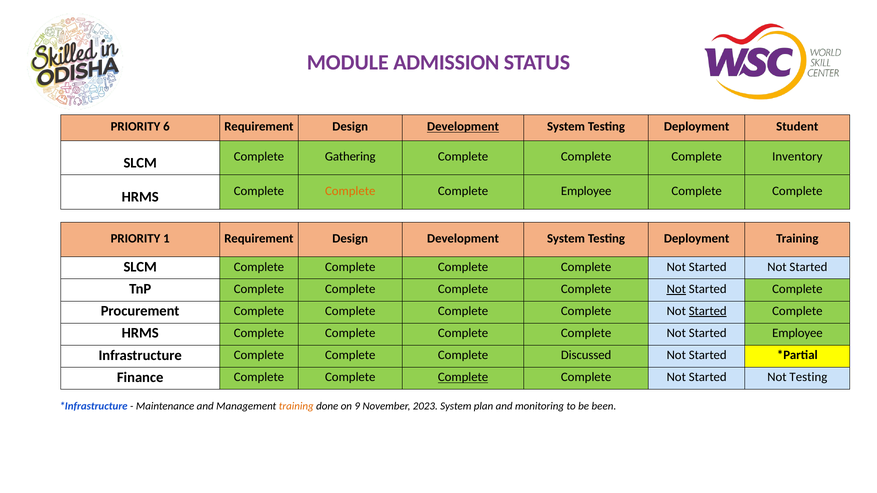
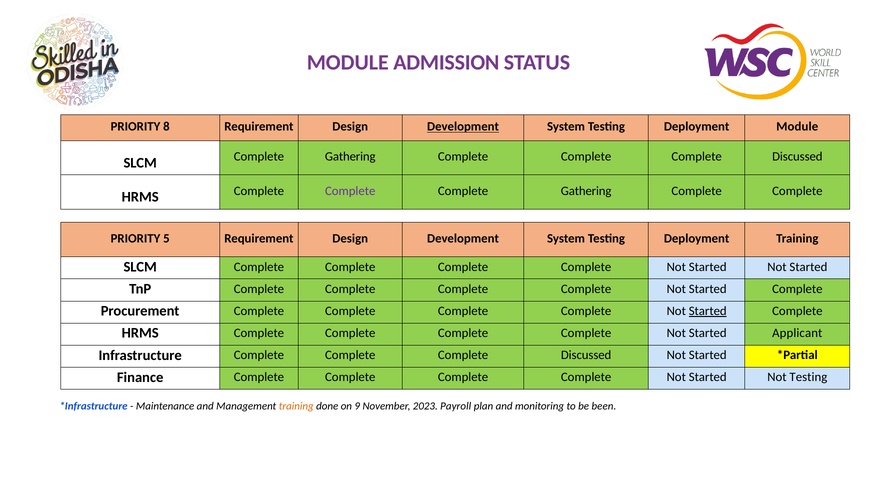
6: 6 -> 8 (166, 127)
Deployment Student: Student -> Module (797, 127)
Inventory: Inventory -> Discussed (797, 157)
Complete colour: orange -> purple (350, 191)
Employee: Employee -> Gathering (586, 191)
1: 1 -> 5 (166, 239)
Not underline: present -> none (676, 289)
Started Employee: Employee -> Applicant (797, 333)
Complete underline: present -> none (463, 377)
2023 System: System -> Payroll (456, 406)
